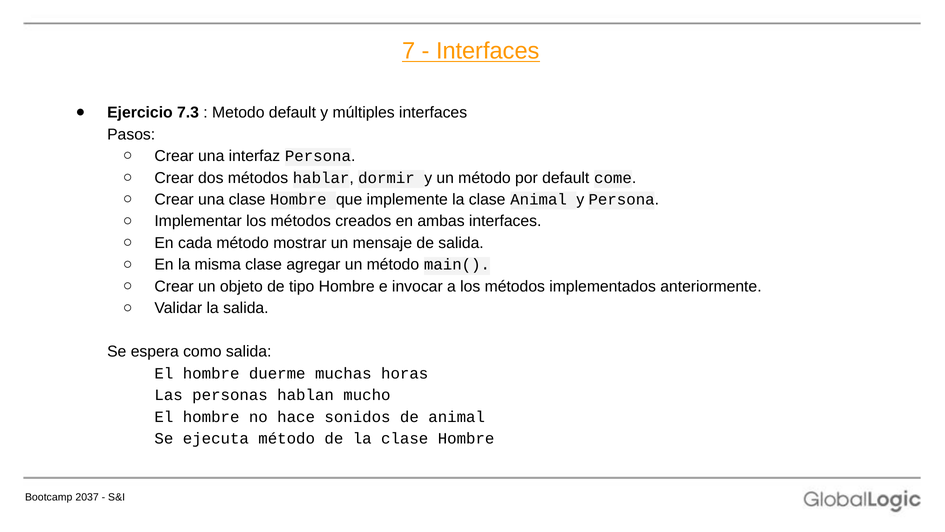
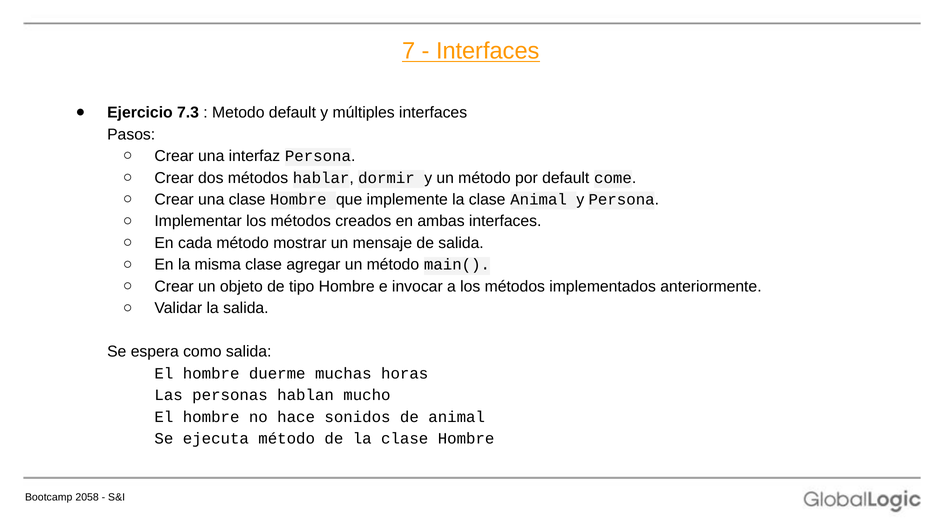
2037: 2037 -> 2058 (87, 497)
